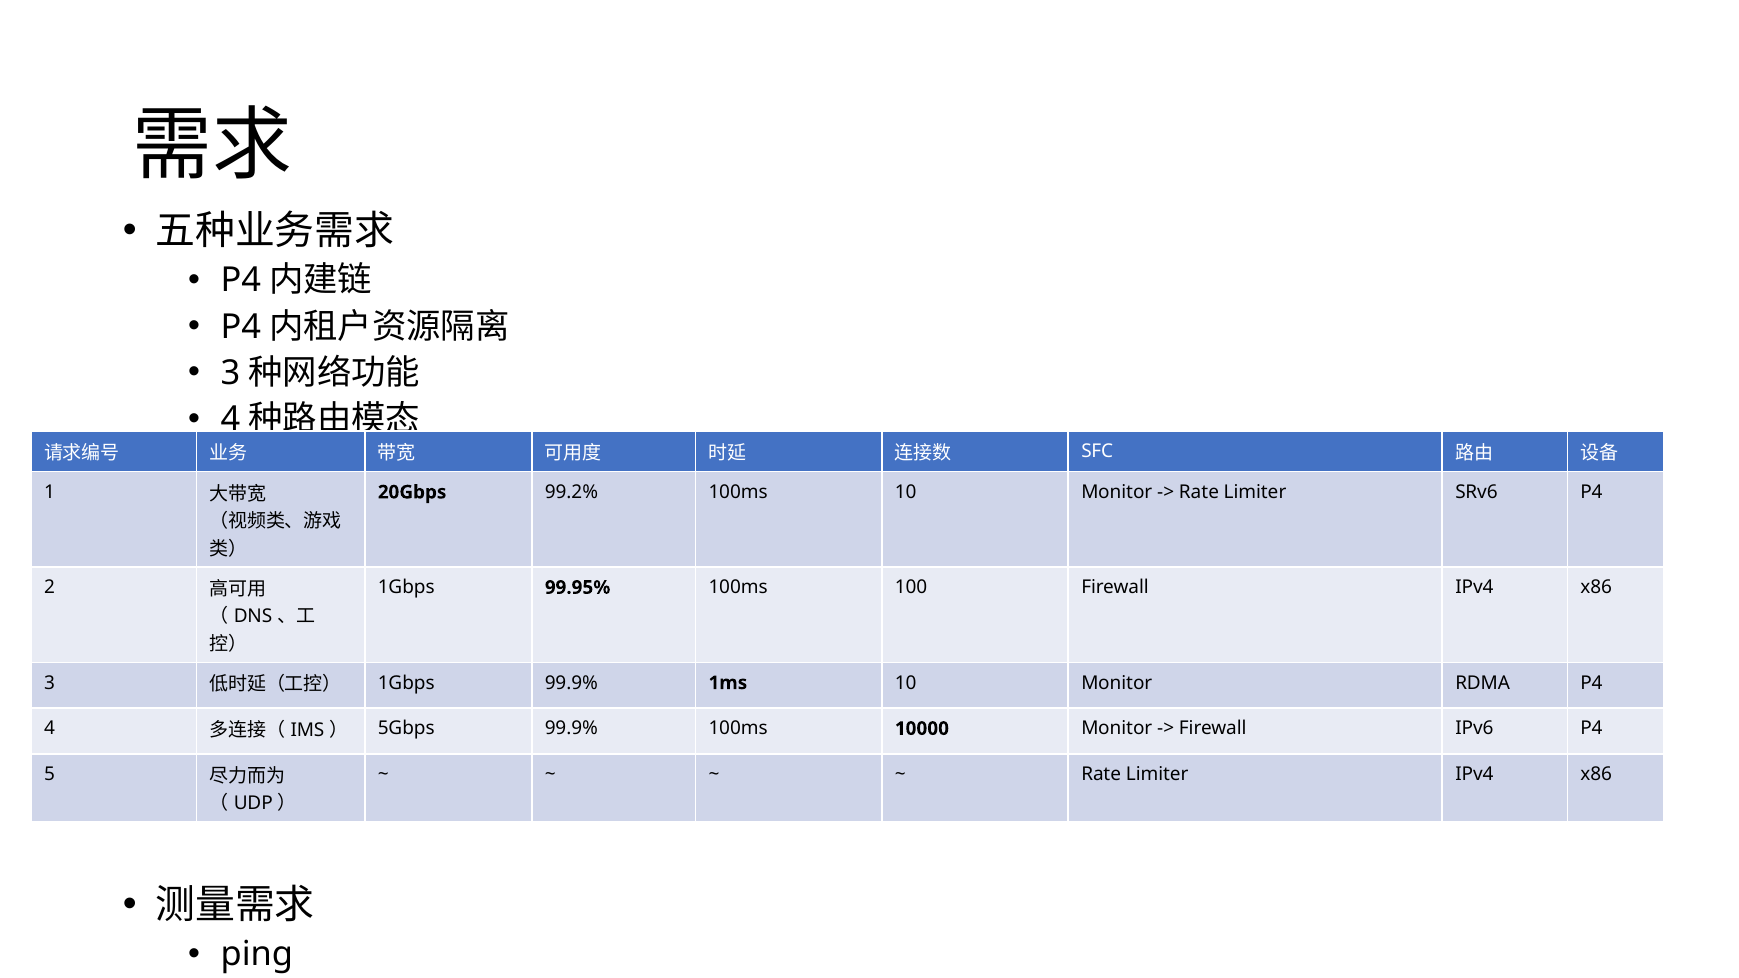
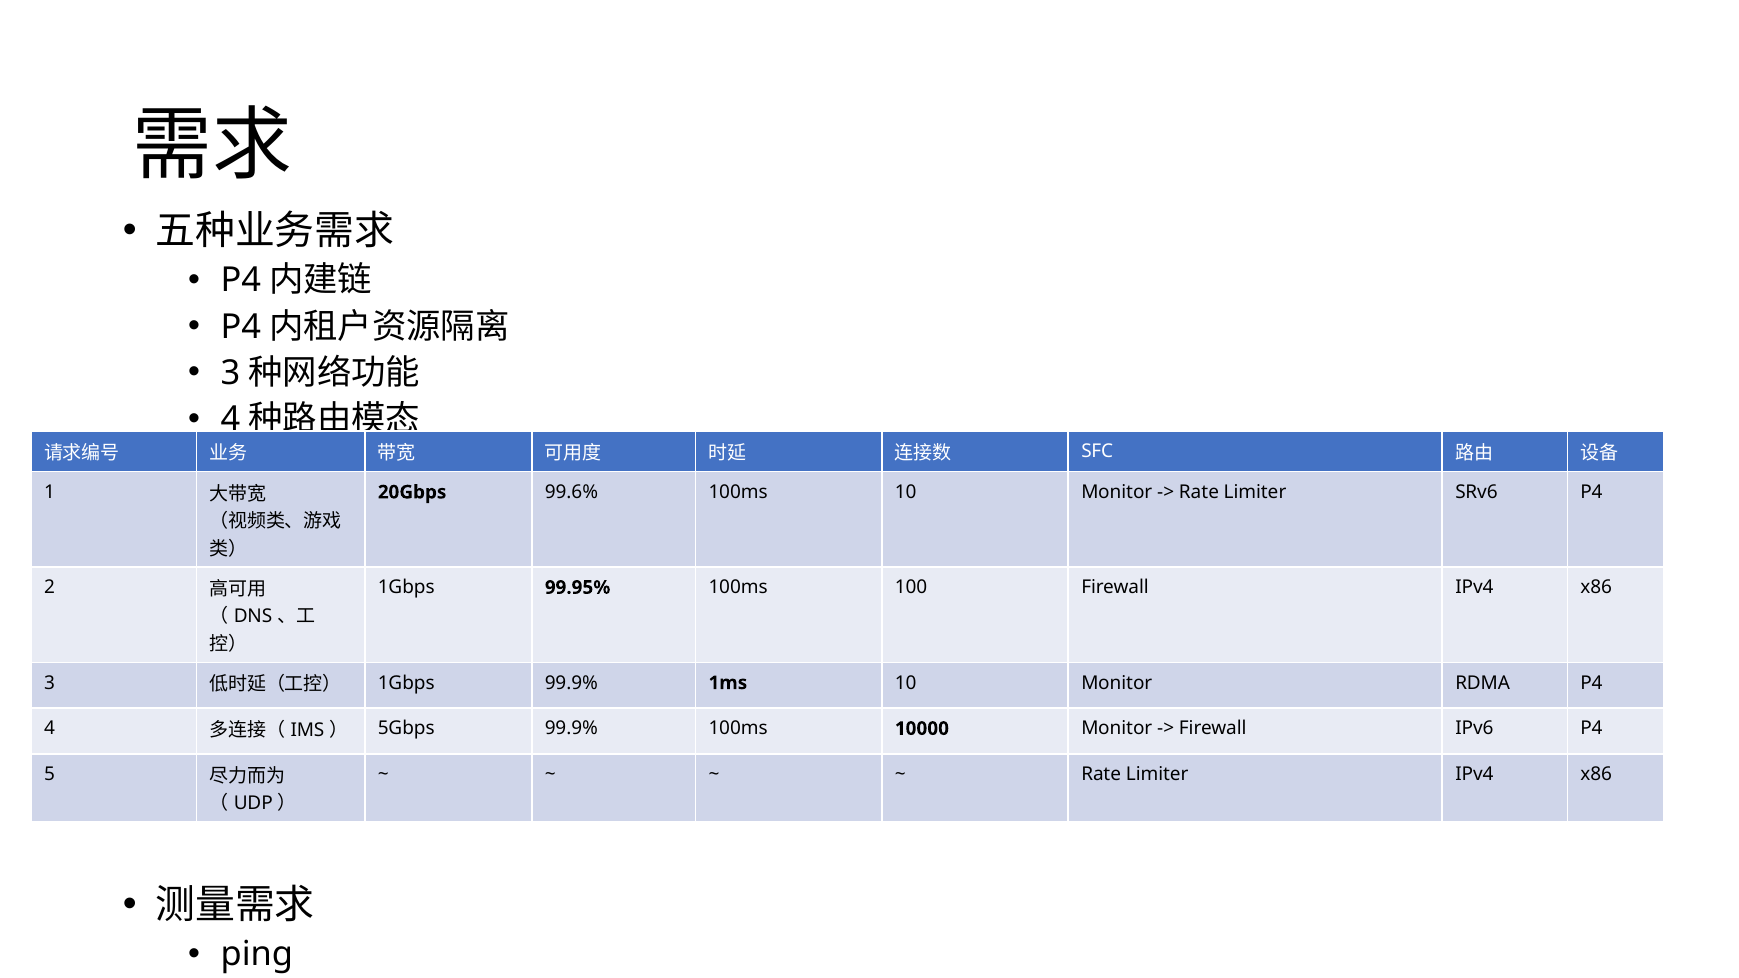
99.2%: 99.2% -> 99.6% (571, 492)
